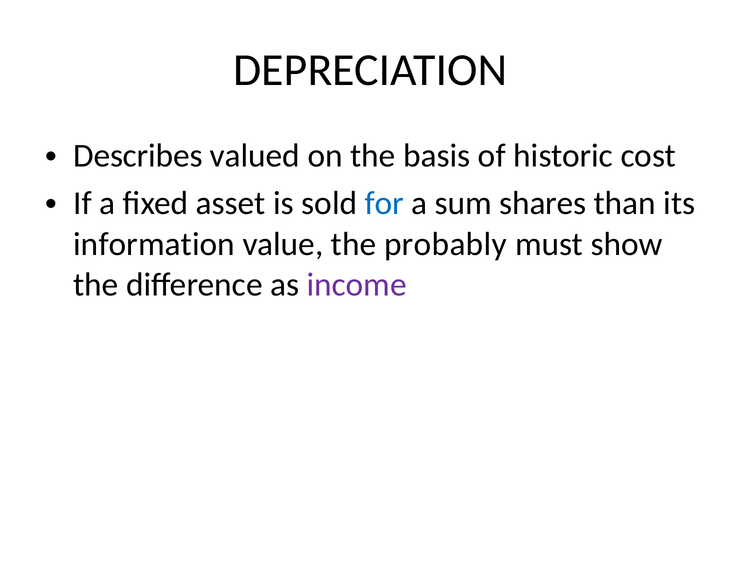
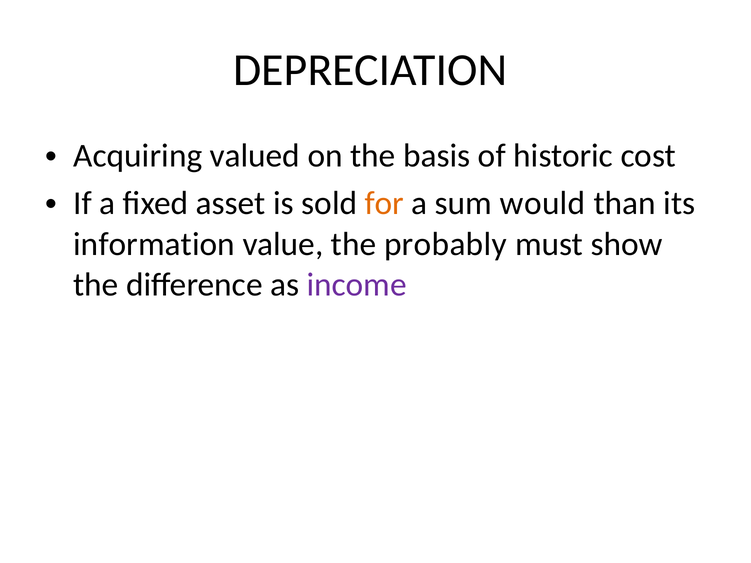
Describes: Describes -> Acquiring (138, 156)
for colour: blue -> orange (384, 203)
shares: shares -> would (543, 203)
